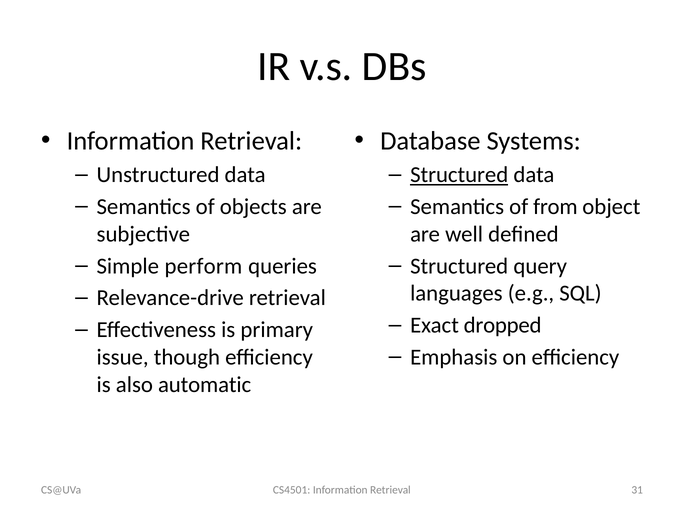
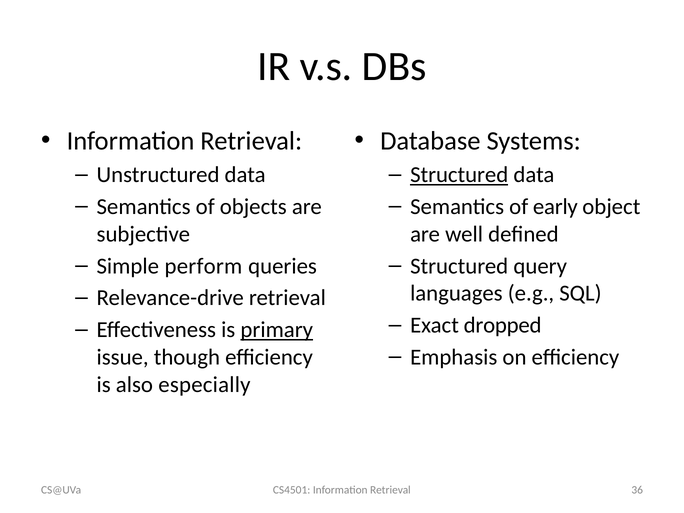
from: from -> early (555, 207)
primary underline: none -> present (277, 330)
automatic: automatic -> especially (204, 385)
31: 31 -> 36 (637, 490)
